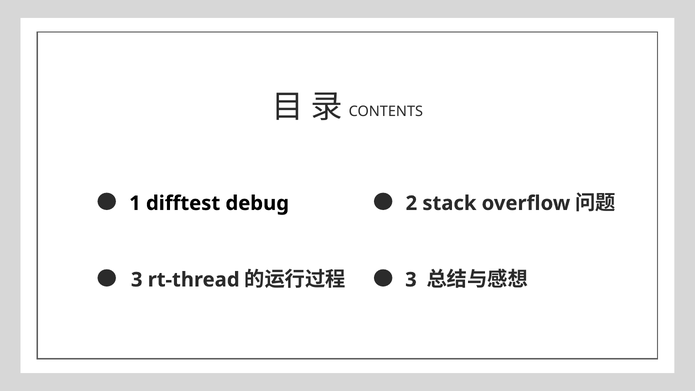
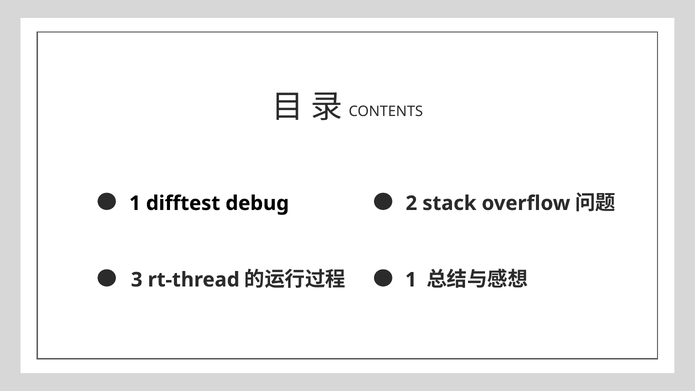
3: 3 -> 1 (411, 280)
